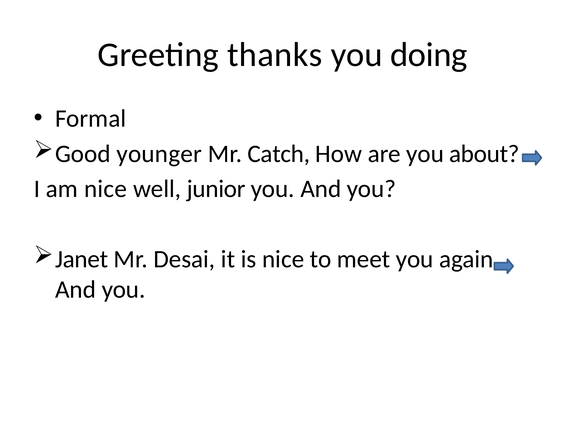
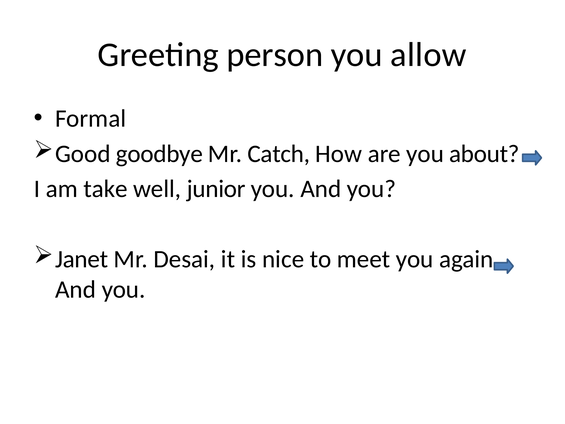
thanks: thanks -> person (275, 55)
doing: doing -> allow (428, 55)
younger: younger -> goodbye (159, 154)
am nice: nice -> take (106, 189)
